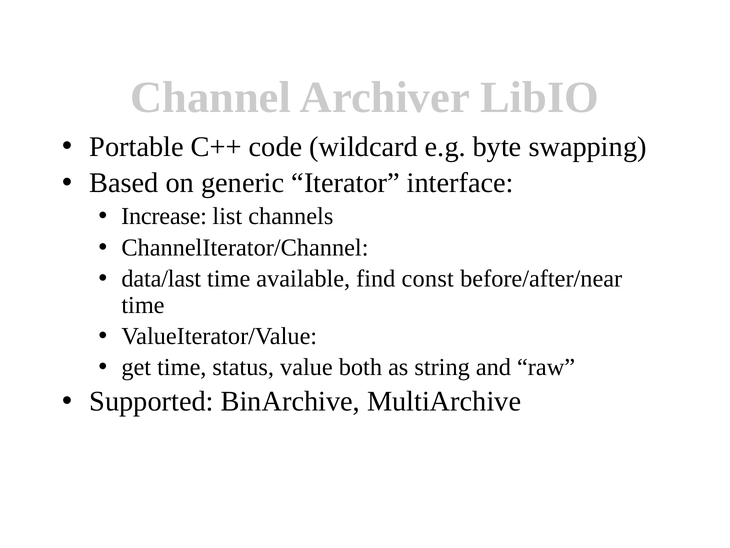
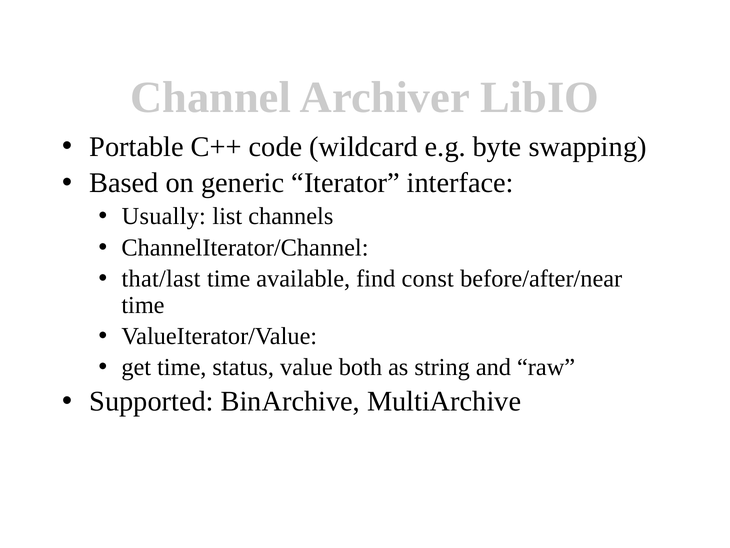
Increase: Increase -> Usually (164, 216)
data/last: data/last -> that/last (161, 278)
